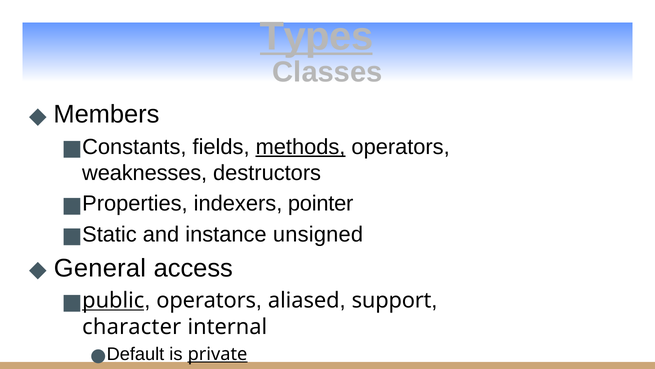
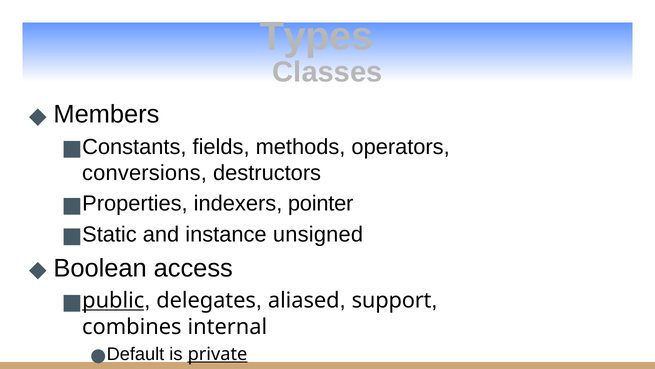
Types underline: present -> none (316, 37)
methods underline: present -> none (301, 147)
weaknesses: weaknesses -> conversions (144, 173)
General: General -> Boolean (100, 268)
operators: operators -> delegates (206, 300)
character: character -> combines (132, 326)
